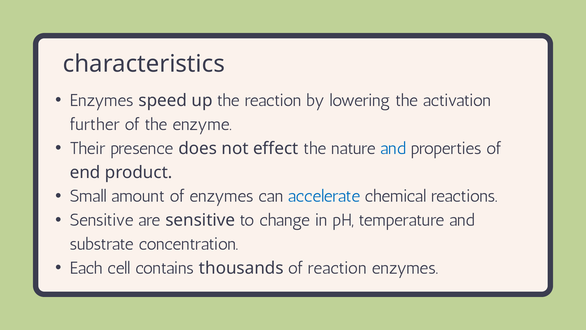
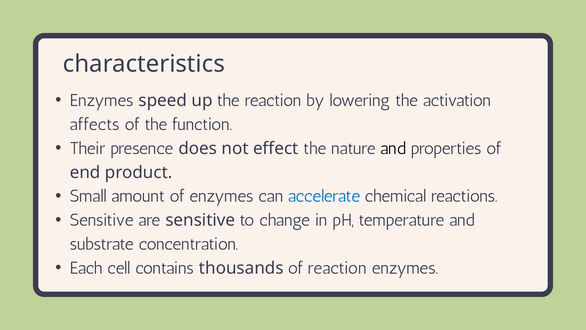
further: further -> affects (95, 124)
enzyme: enzyme -> function (202, 124)
and colour: blue -> black (393, 148)
